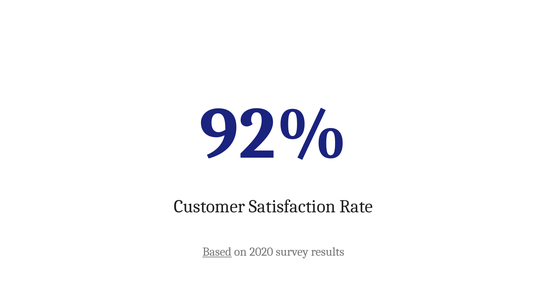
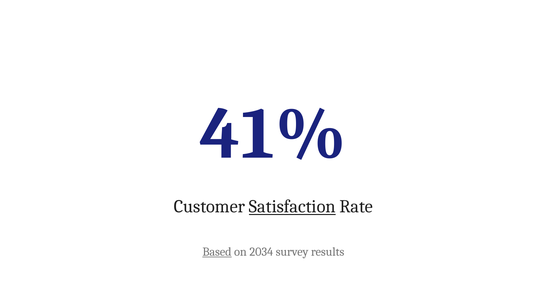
92%: 92% -> 41% (273, 134)
Satisfaction underline: none -> present (292, 206)
2020: 2020 -> 2034 (261, 252)
